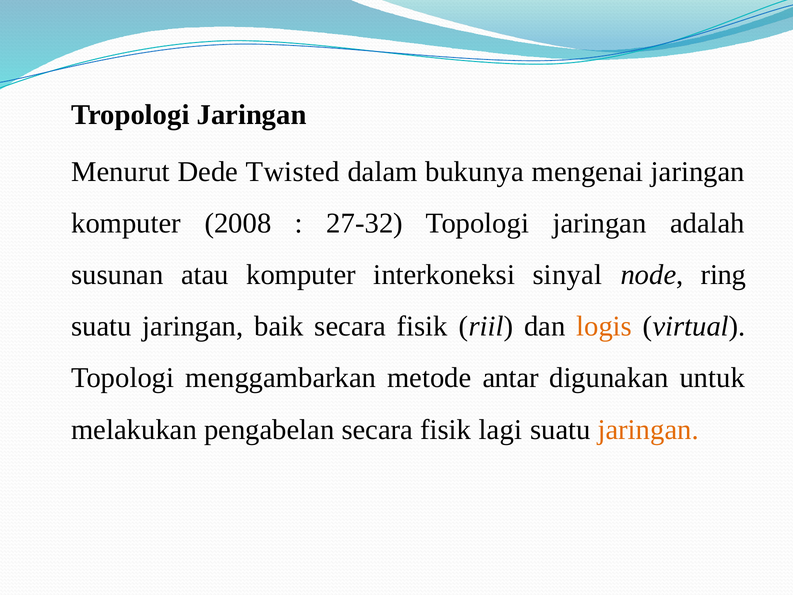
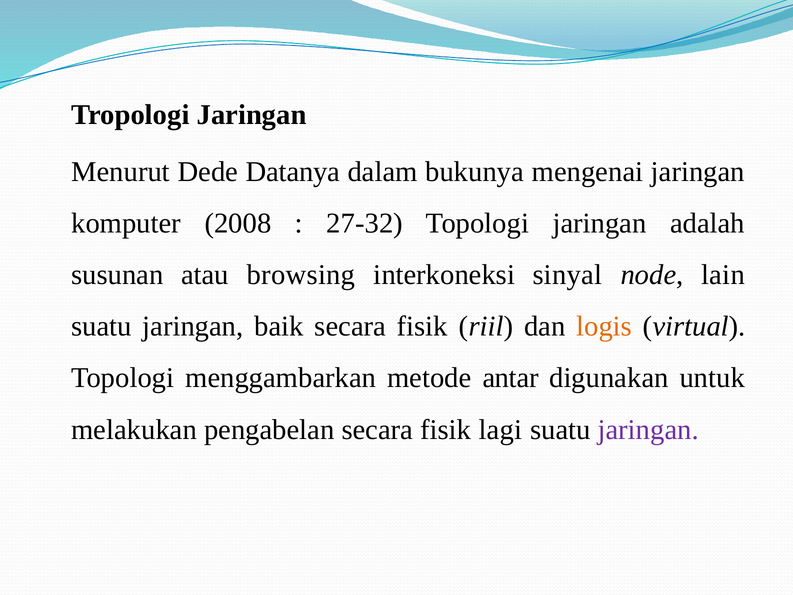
Twisted: Twisted -> Datanya (293, 172)
atau komputer: komputer -> browsing (301, 275)
ring: ring -> lain (723, 275)
jaringan colour: orange -> purple (648, 429)
